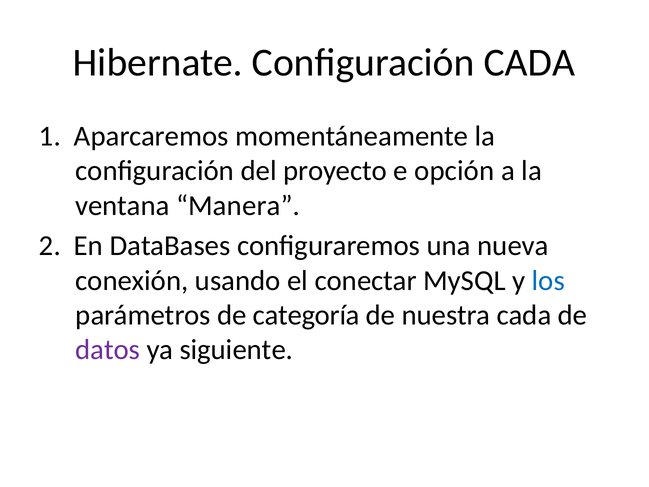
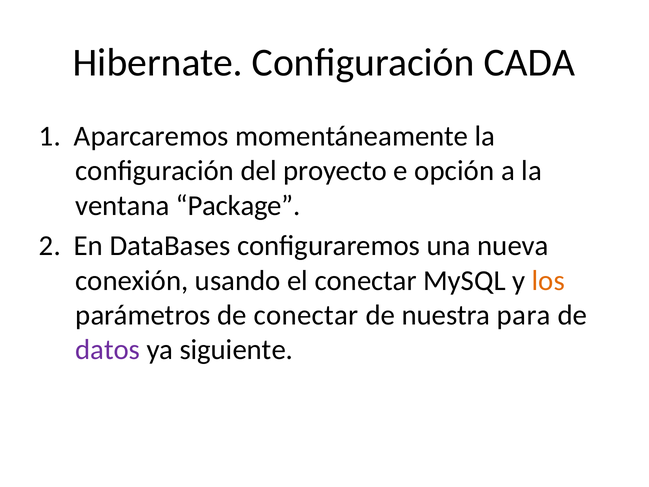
Manera: Manera -> Package (238, 205)
los colour: blue -> orange (548, 280)
de categoría: categoría -> conectar (306, 315)
nuestra cada: cada -> para (524, 315)
